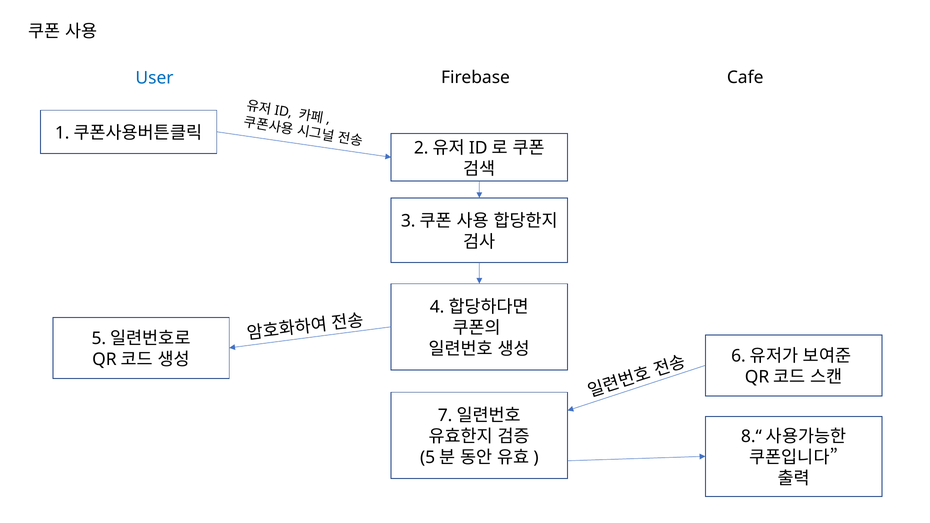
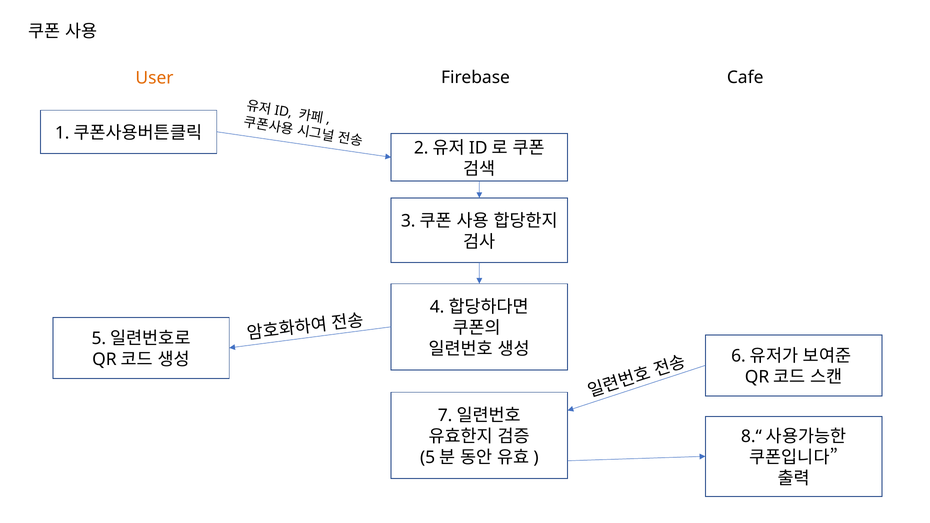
User colour: blue -> orange (154, 78)
